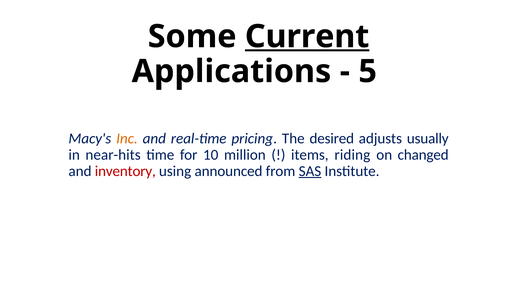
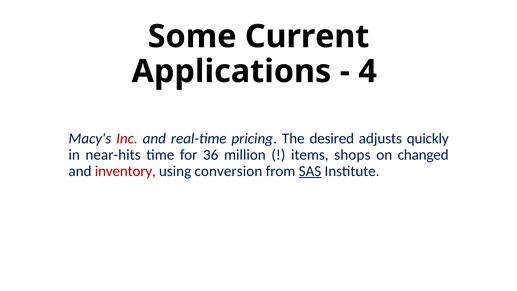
Current underline: present -> none (307, 36)
5: 5 -> 4 (368, 71)
Inc colour: orange -> red (127, 138)
usually: usually -> quickly (428, 138)
10: 10 -> 36 (211, 155)
riding: riding -> shops (352, 155)
announced: announced -> conversion (228, 171)
